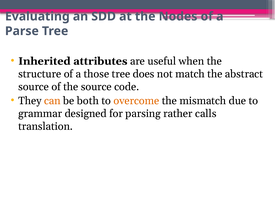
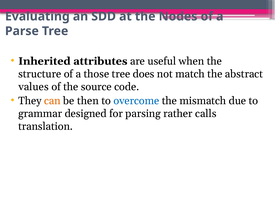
source: source -> values (34, 87)
both: both -> then (88, 101)
overcome colour: orange -> blue (136, 101)
